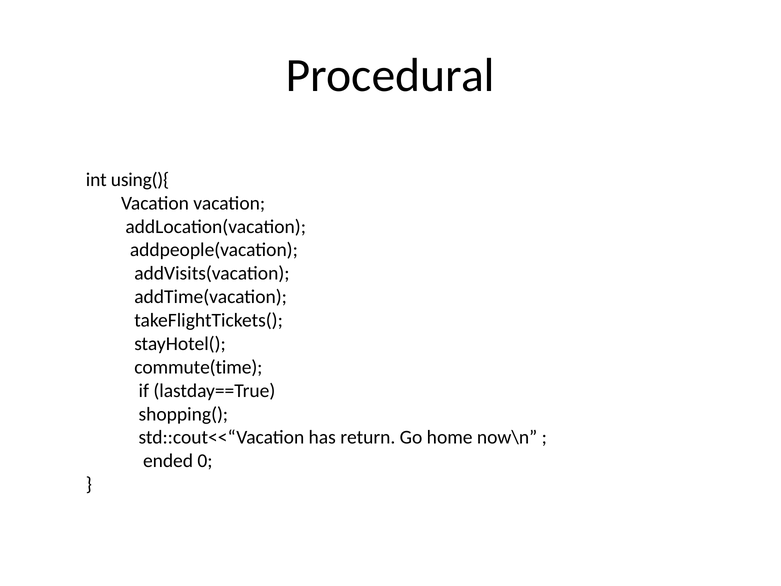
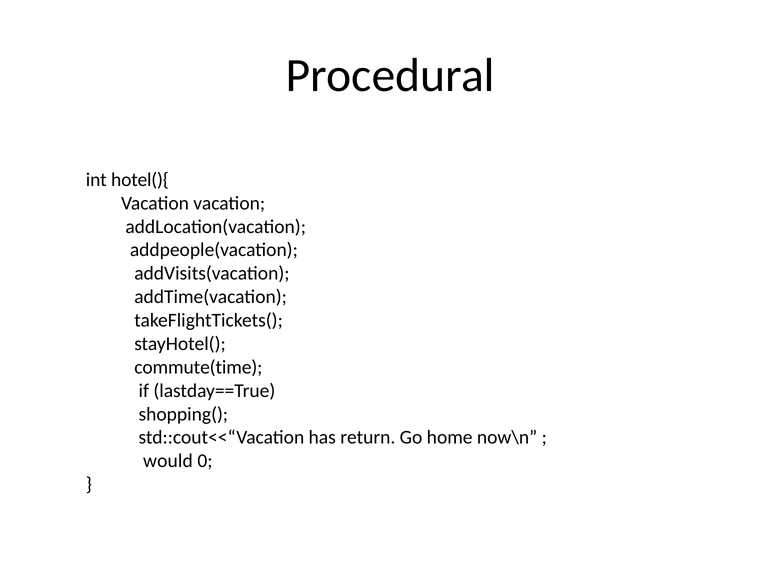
using(){: using(){ -> hotel(){ (140, 180)
ended: ended -> would (168, 461)
